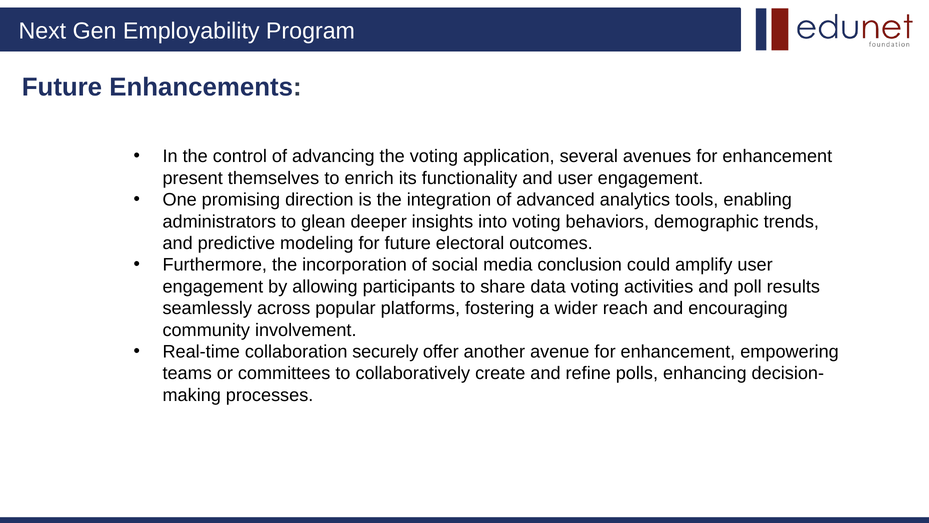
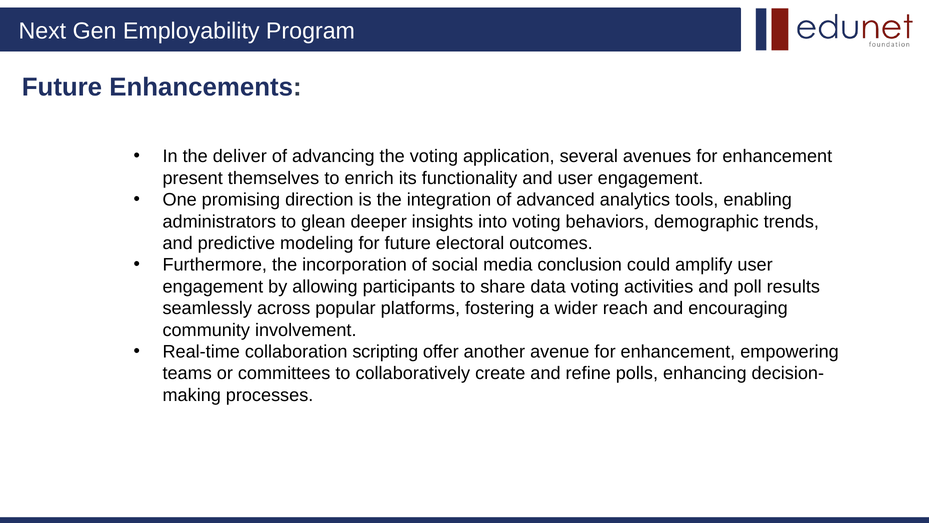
control: control -> deliver (240, 156)
securely: securely -> scripting (385, 352)
